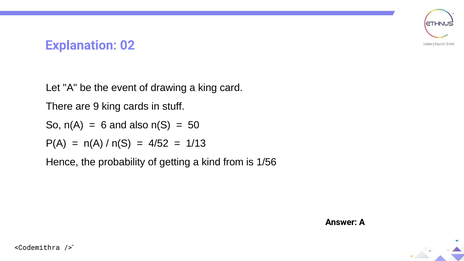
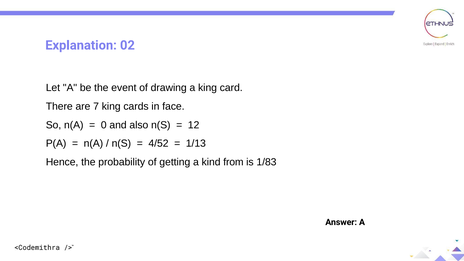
9: 9 -> 7 (96, 106)
stuff: stuff -> face (173, 106)
6: 6 -> 0 (104, 125)
50: 50 -> 12 (194, 125)
1/56: 1/56 -> 1/83 (266, 162)
